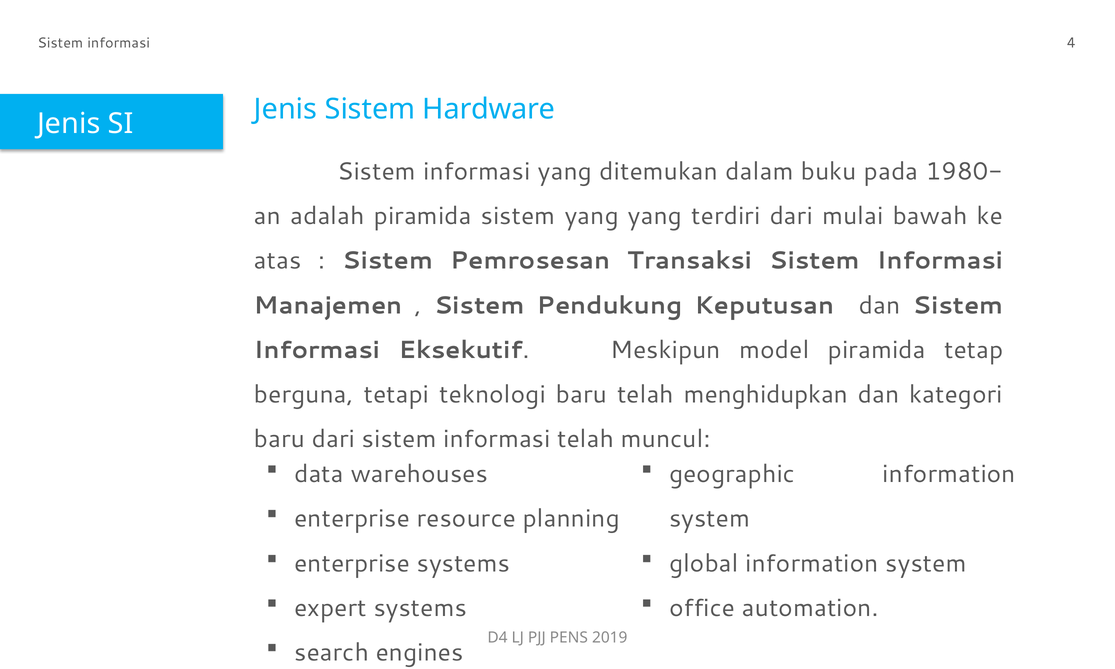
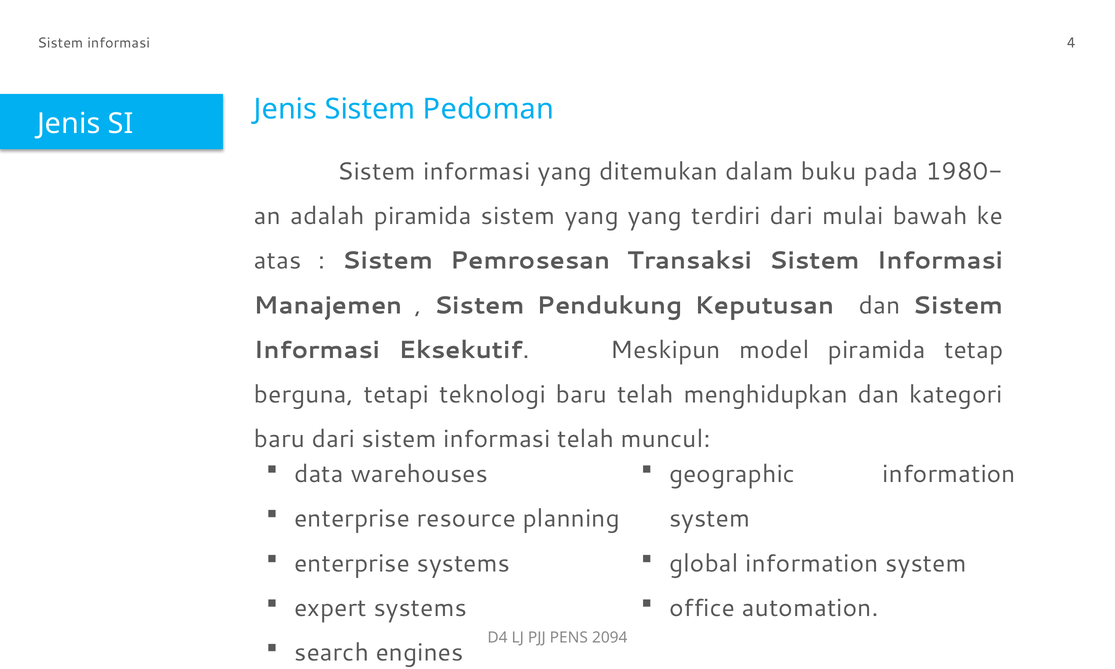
Hardware: Hardware -> Pedoman (488, 109)
2019: 2019 -> 2094 (610, 638)
